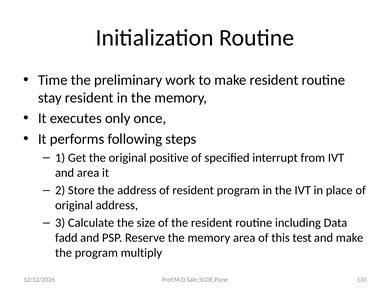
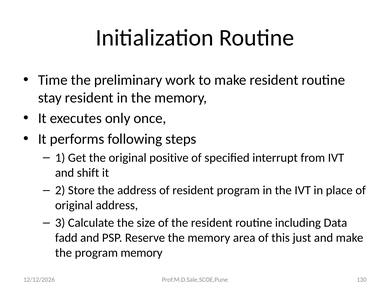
and area: area -> shift (88, 172)
test: test -> just (302, 237)
program multiply: multiply -> memory (141, 252)
